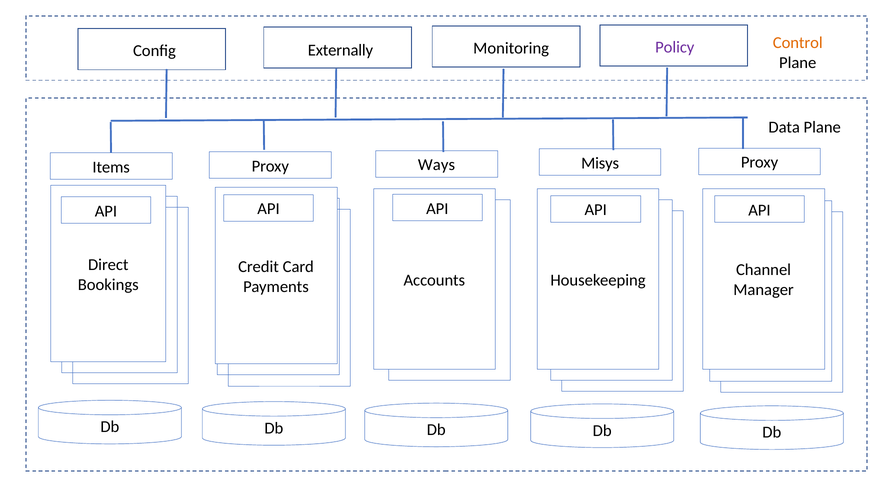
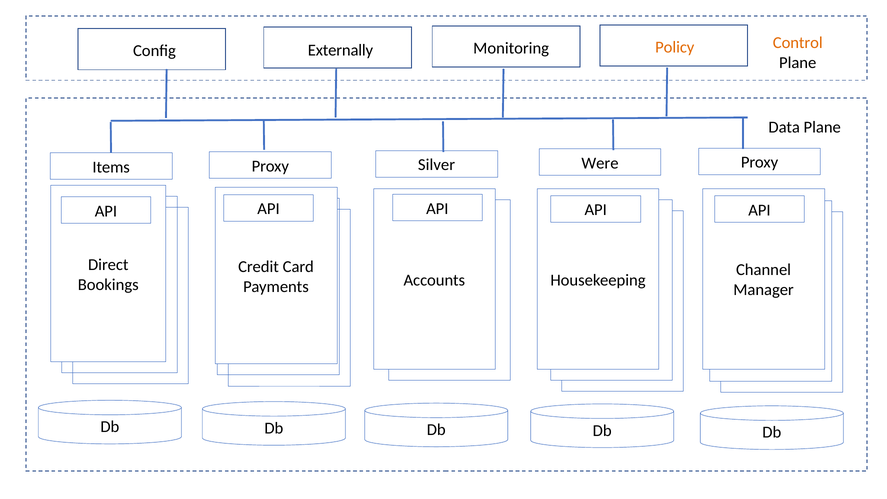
Policy colour: purple -> orange (675, 47)
Ways: Ways -> Silver (437, 165)
Misys: Misys -> Were (600, 163)
